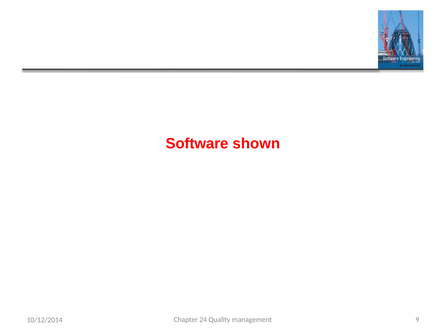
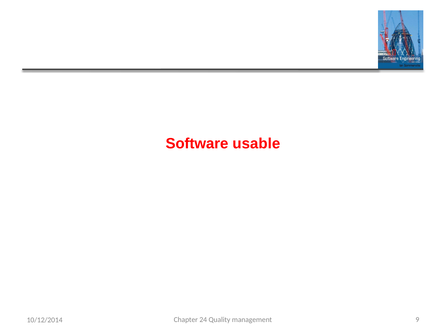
shown: shown -> usable (256, 143)
